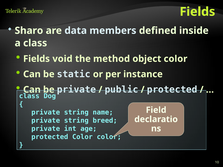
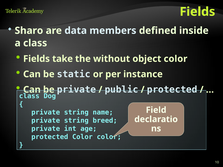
void: void -> take (63, 59)
method: method -> without (112, 59)
